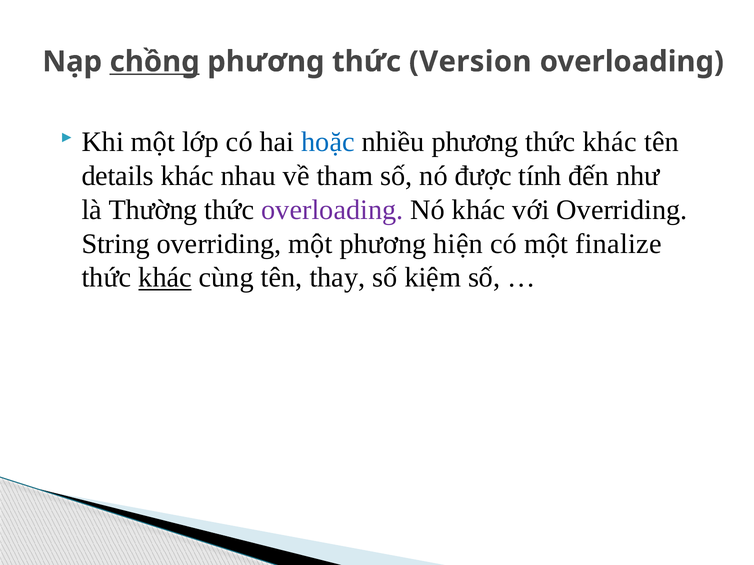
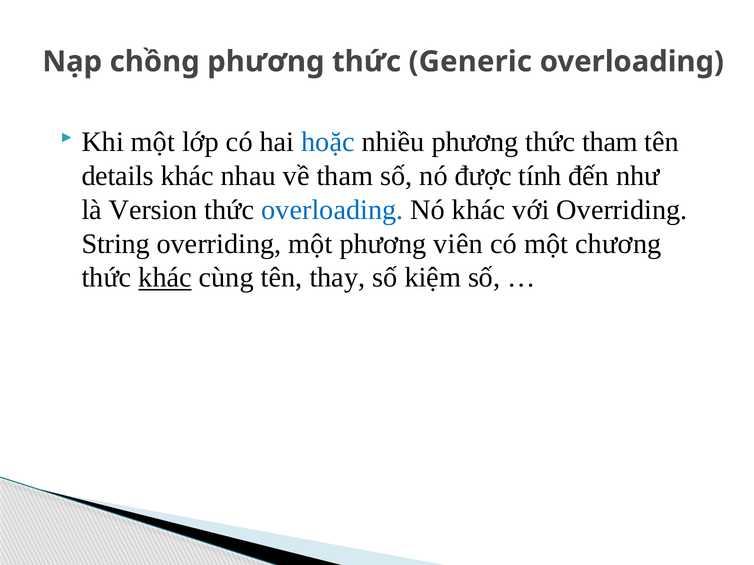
chồng underline: present -> none (155, 62)
Version: Version -> Generic (470, 62)
phương thức khác: khác -> tham (610, 142)
Thường: Thường -> Version (153, 210)
overloading colour: purple -> blue (332, 210)
hiện: hiện -> viên (458, 244)
finalize: finalize -> chương (618, 244)
